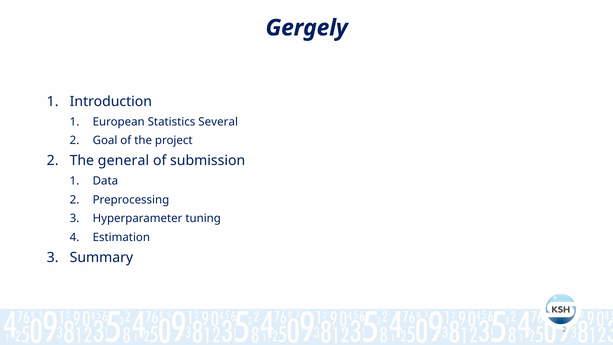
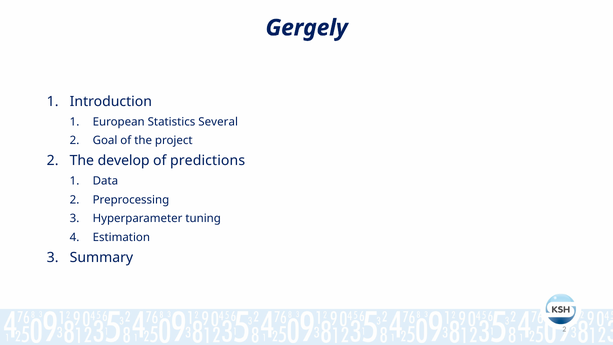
general: general -> develop (124, 161)
submission: submission -> predictions (208, 161)
